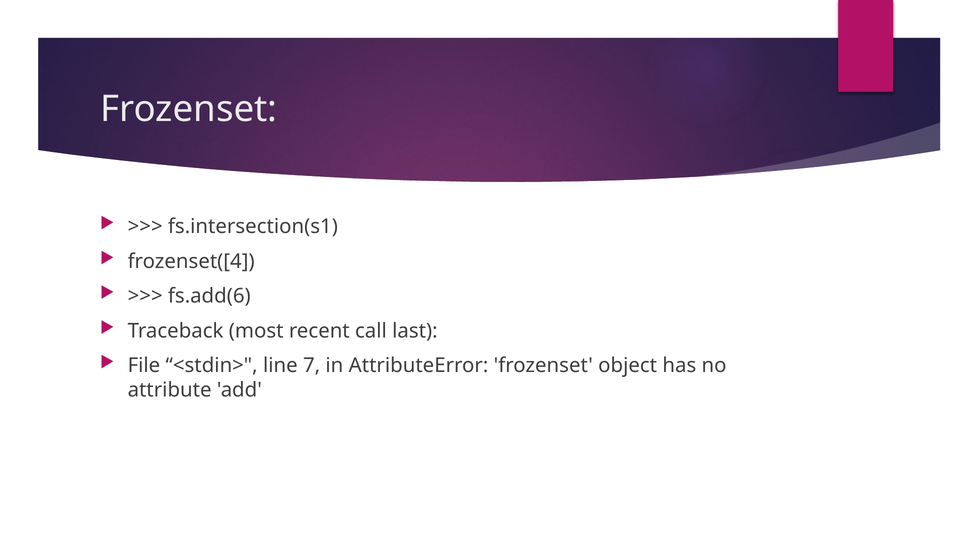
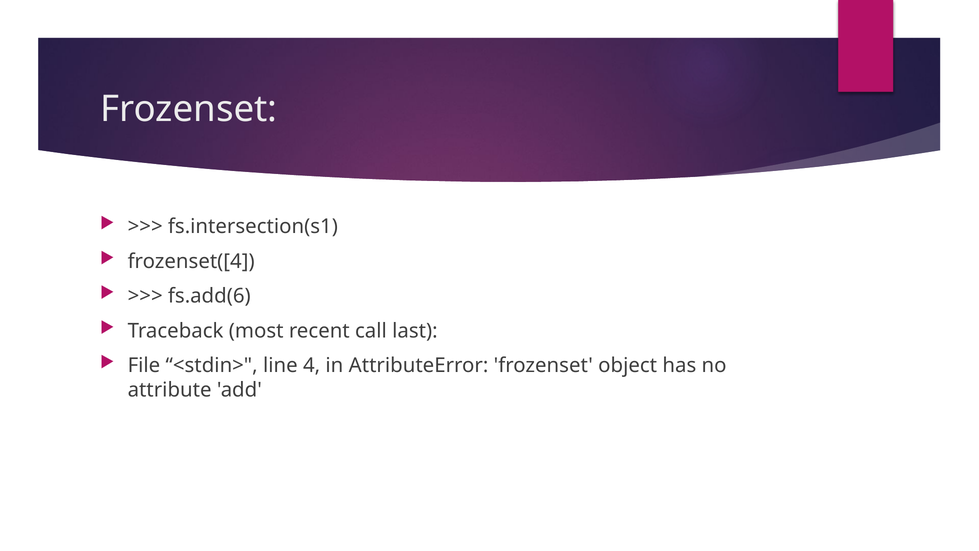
7: 7 -> 4 (312, 365)
